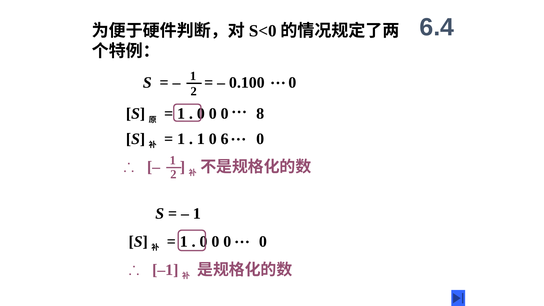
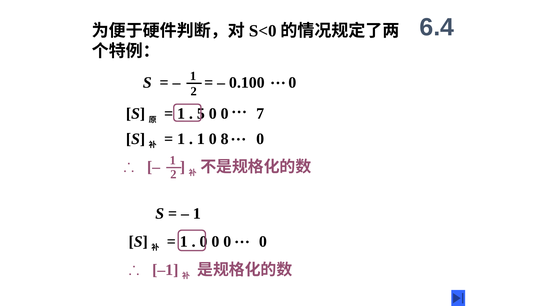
0: 0 -> 5 (201, 114)
8: 8 -> 7 (260, 114)
6: 6 -> 8 (225, 139)
